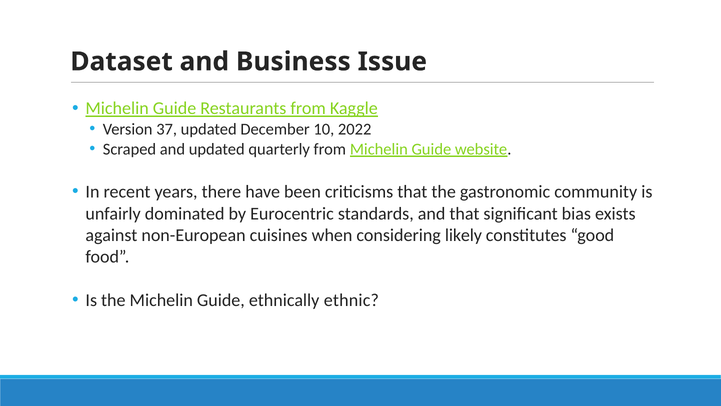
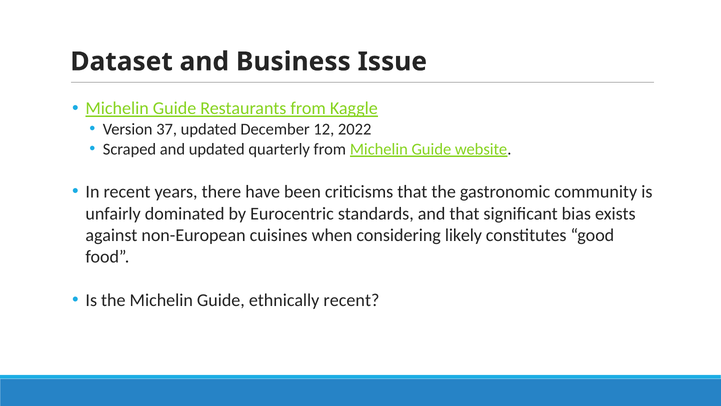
10: 10 -> 12 (324, 129)
ethnically ethnic: ethnic -> recent (351, 300)
